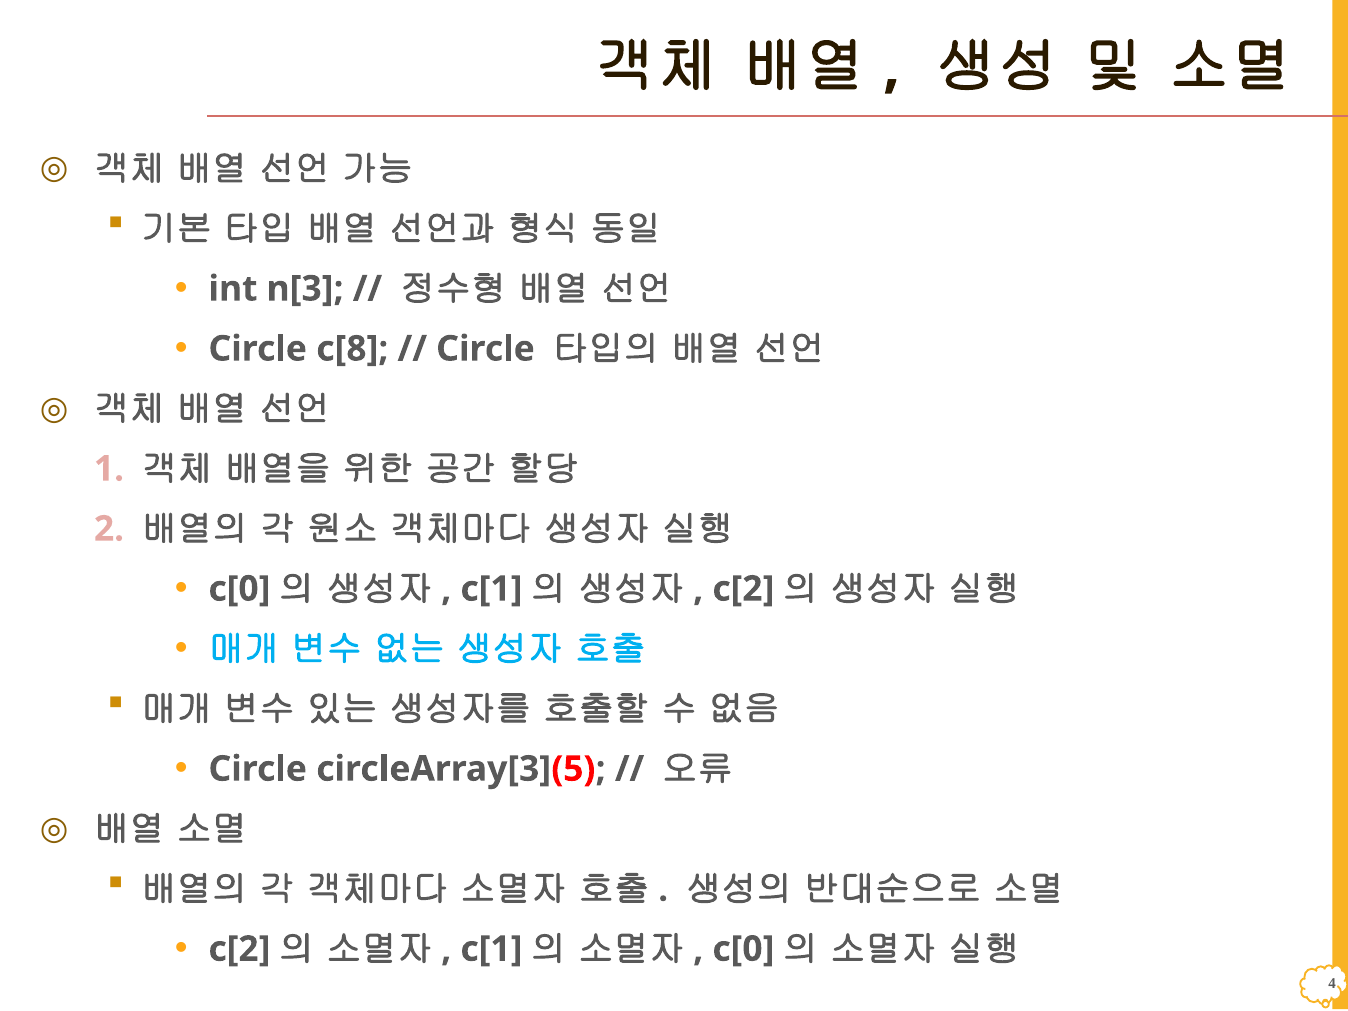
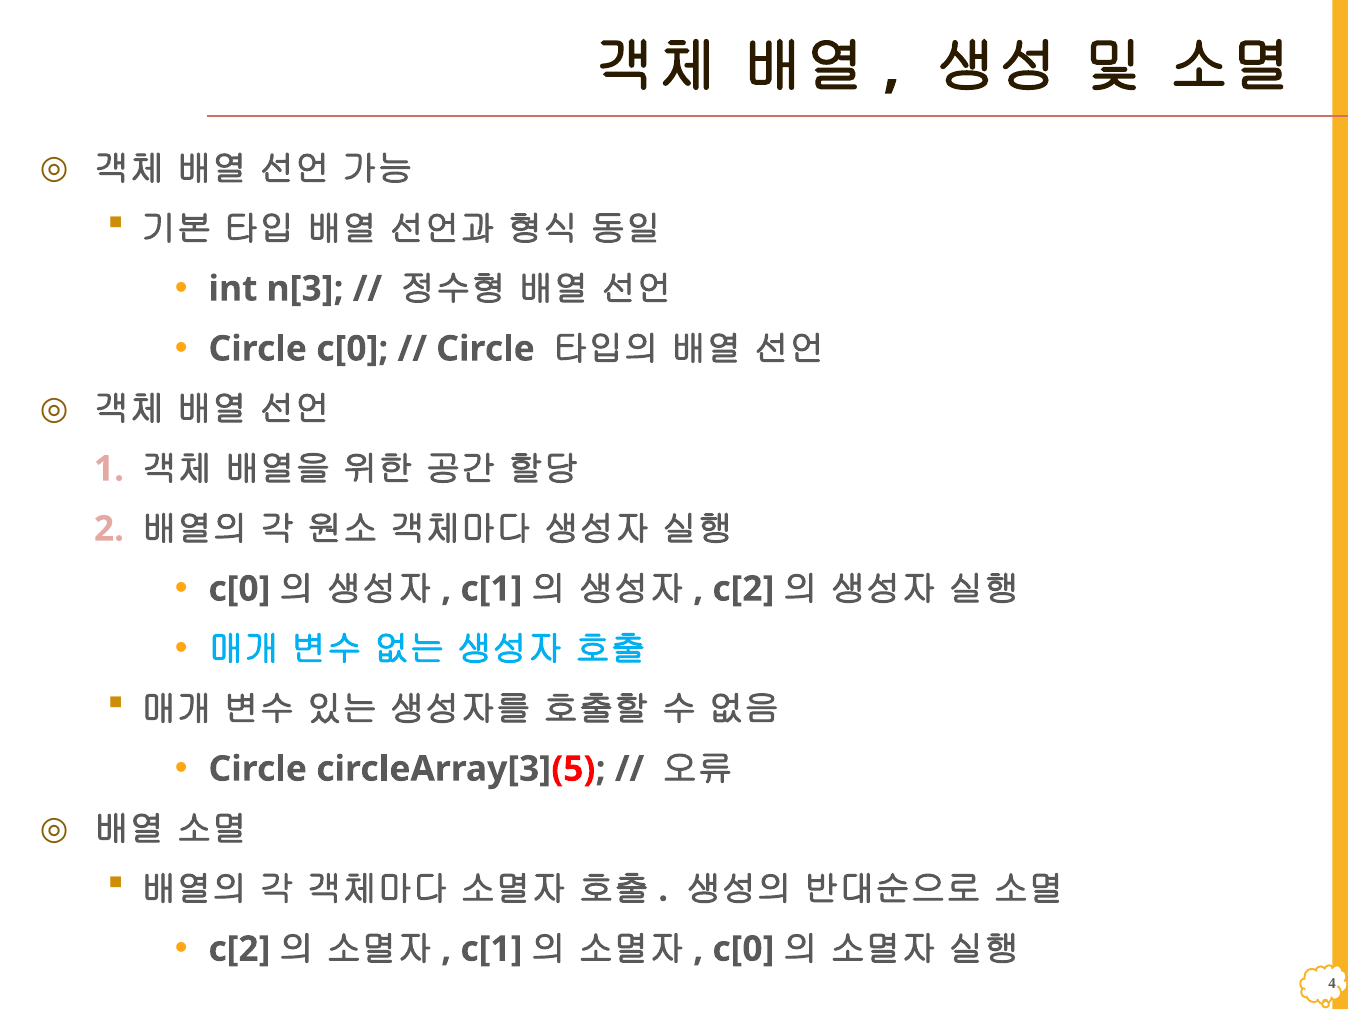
Circle c[8: c[8 -> c[0 (352, 349)
